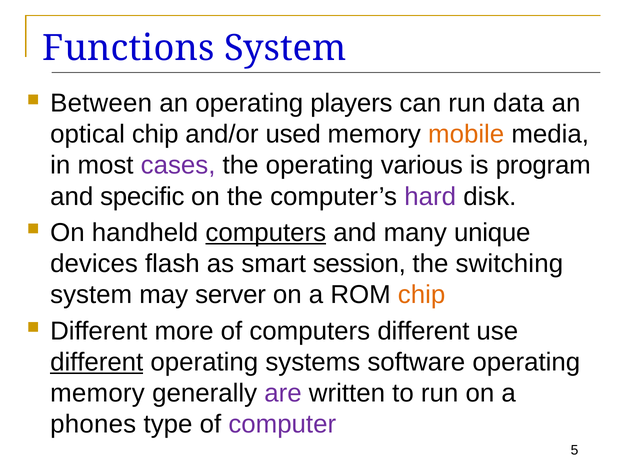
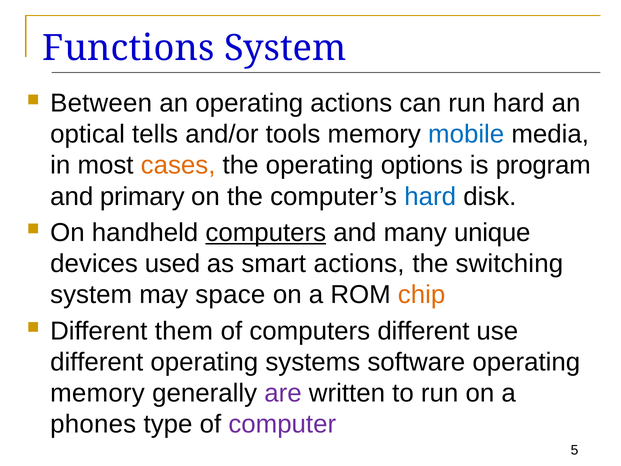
operating players: players -> actions (351, 103)
run data: data -> hard (519, 103)
optical chip: chip -> tells (155, 134)
used: used -> tools (293, 134)
mobile colour: orange -> blue (466, 134)
cases colour: purple -> orange (178, 165)
various: various -> options (422, 165)
specific: specific -> primary (142, 196)
hard colour: purple -> blue (430, 196)
flash: flash -> used (173, 264)
smart session: session -> actions (359, 264)
server: server -> space (230, 295)
more: more -> them (184, 331)
different underline: present -> none (97, 362)
